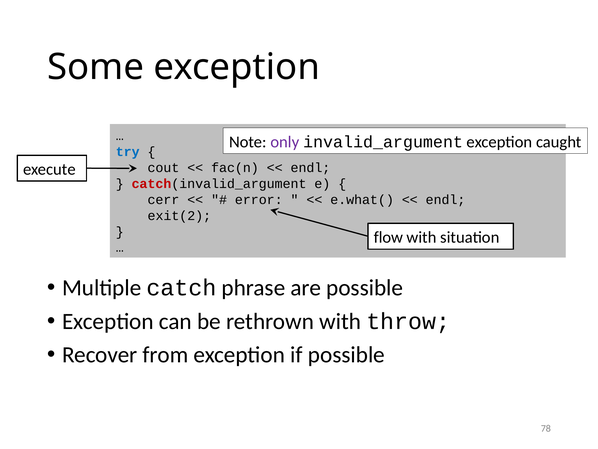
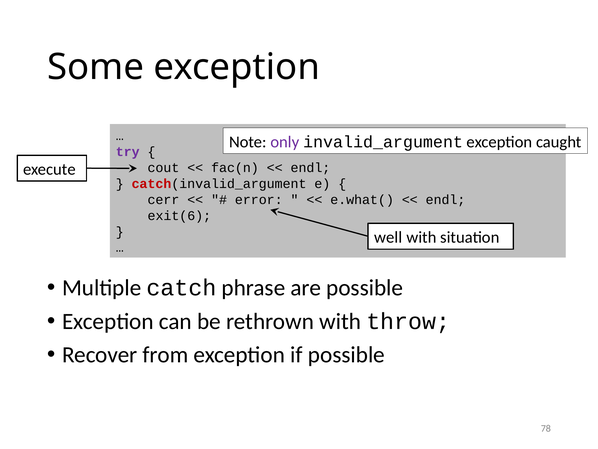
try colour: blue -> purple (128, 152)
exit(2: exit(2 -> exit(6 (179, 215)
flow: flow -> well (388, 237)
